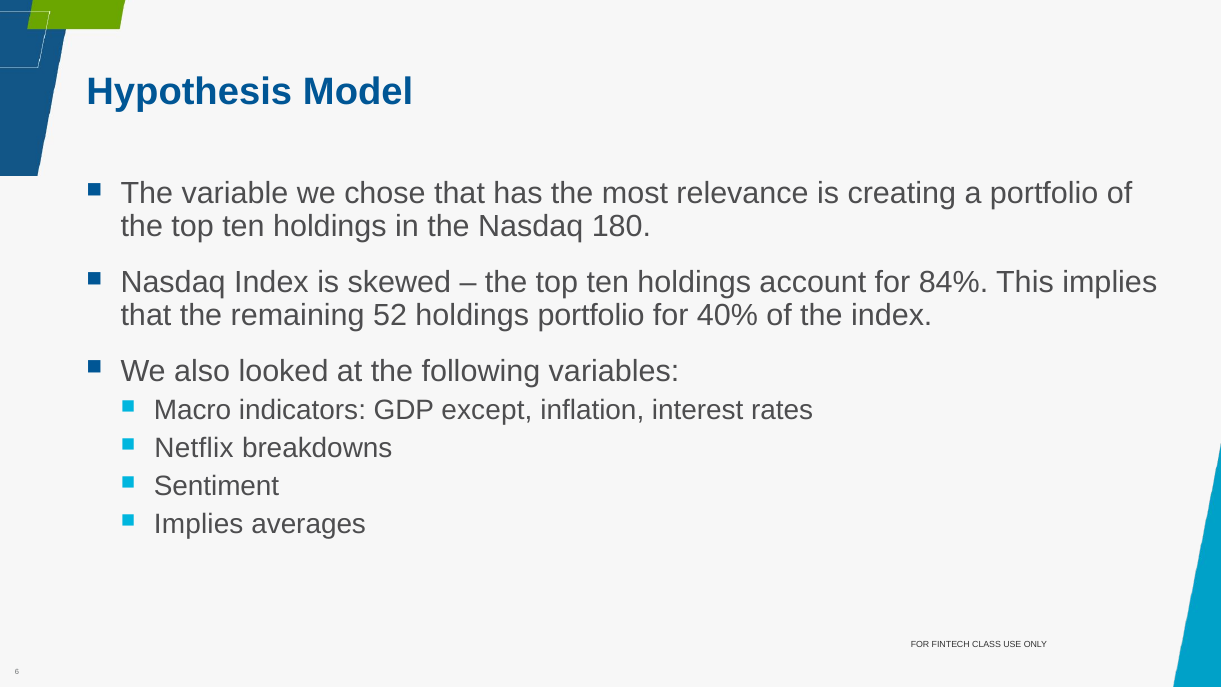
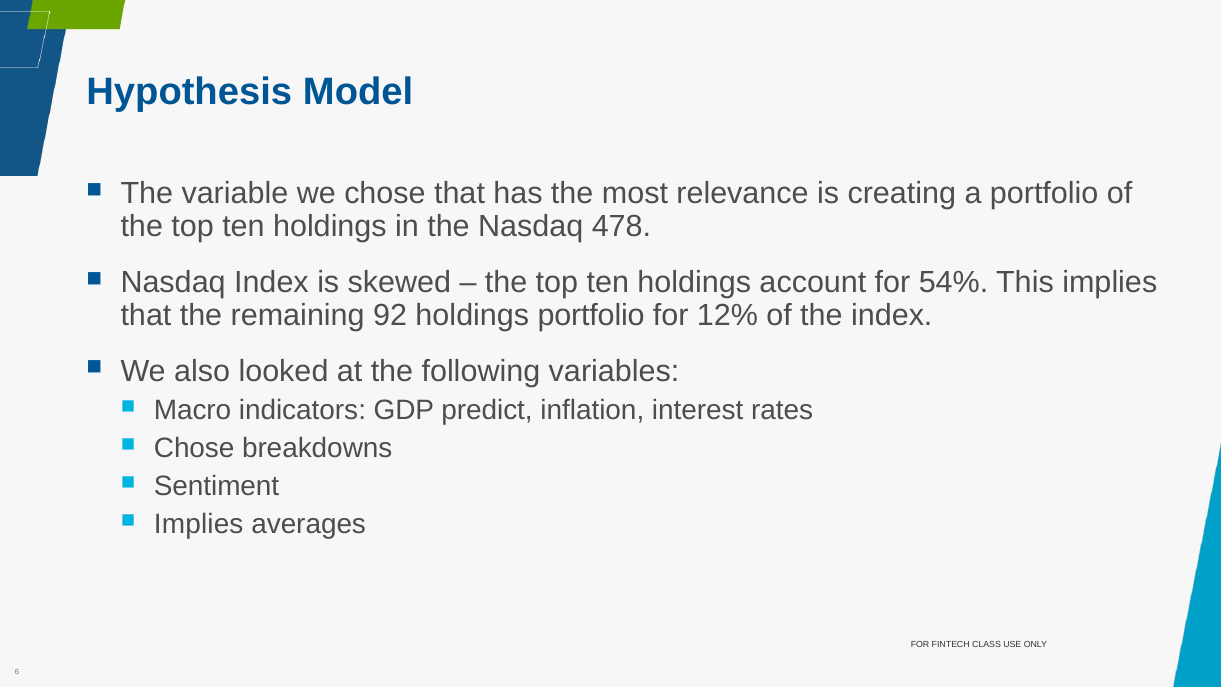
180: 180 -> 478 (621, 227)
84%: 84% -> 54% (954, 283)
52: 52 -> 92 (390, 316)
40%: 40% -> 12% (727, 316)
except: except -> predict (487, 411)
Netflix: Netflix -> Chose (194, 448)
